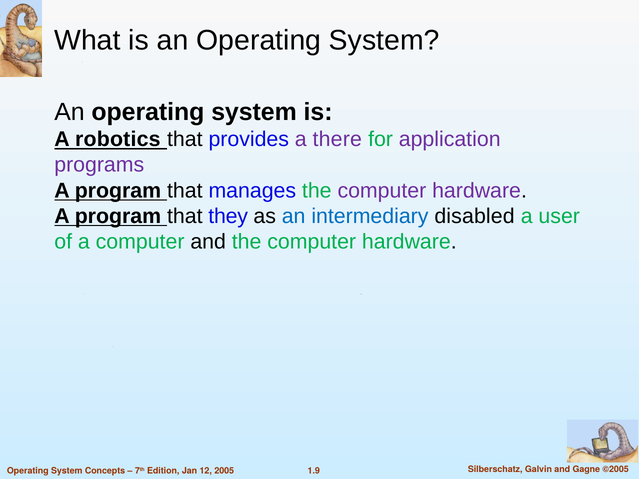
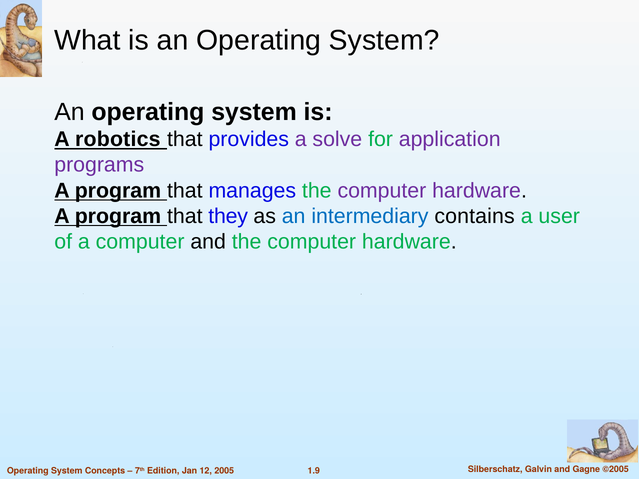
there: there -> solve (337, 139)
disabled: disabled -> contains (475, 216)
